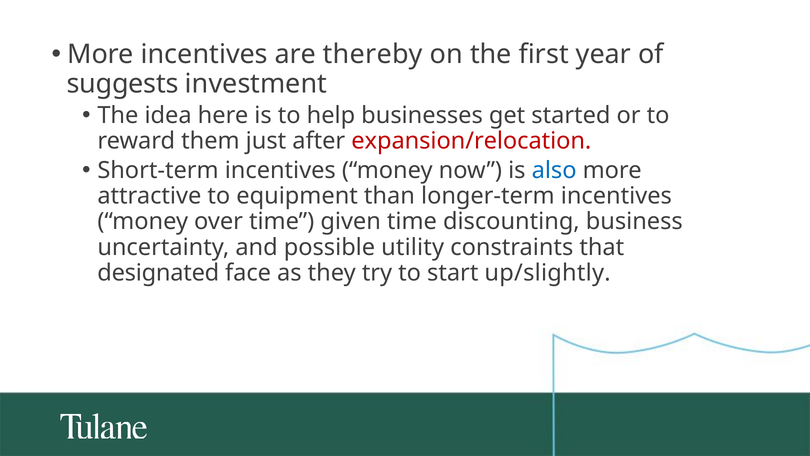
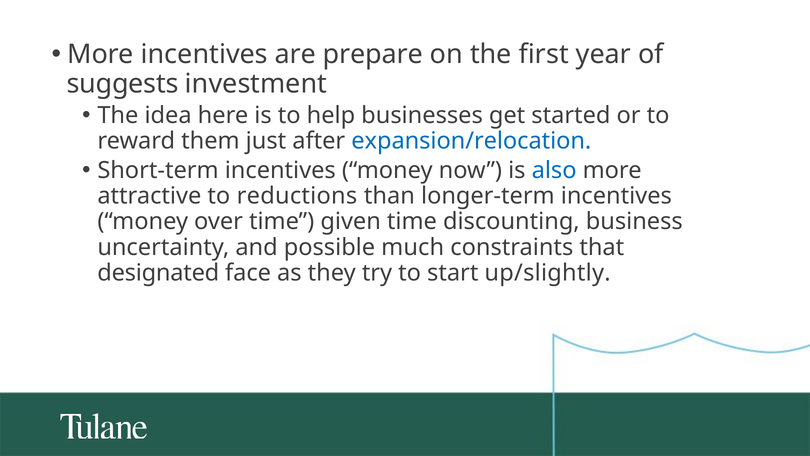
thereby: thereby -> prepare (373, 54)
expansion/relocation colour: red -> blue (471, 141)
equipment: equipment -> reductions (297, 196)
utility: utility -> much (413, 247)
